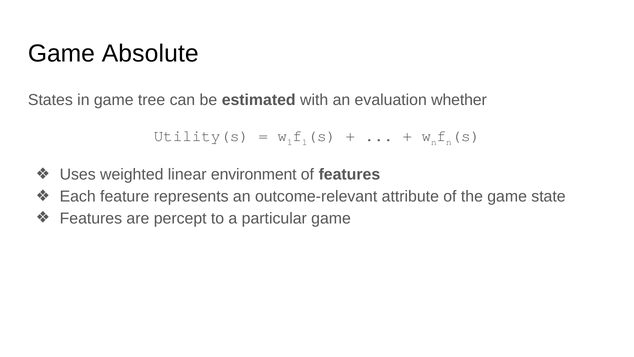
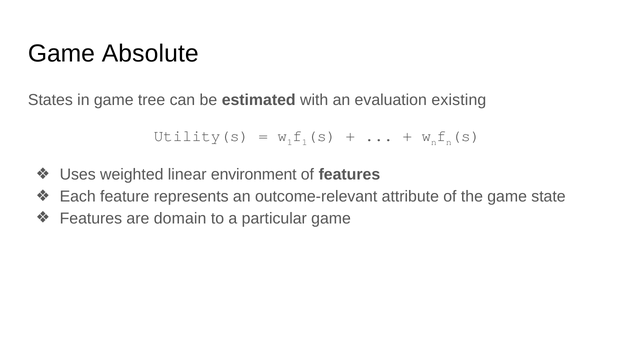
whether: whether -> existing (459, 100)
percept: percept -> domain (180, 218)
